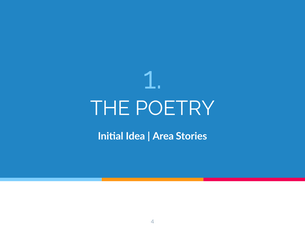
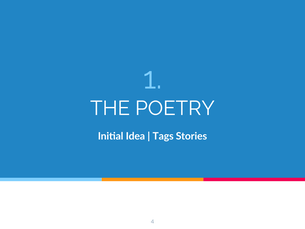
Area: Area -> Tags (163, 136)
